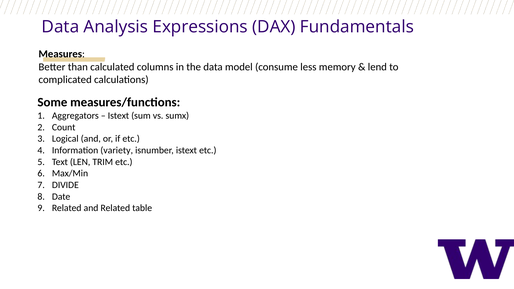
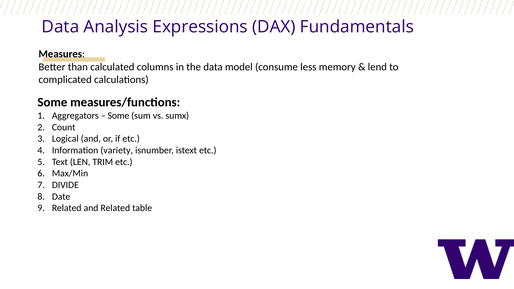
Istext: Istext -> Some (118, 116)
